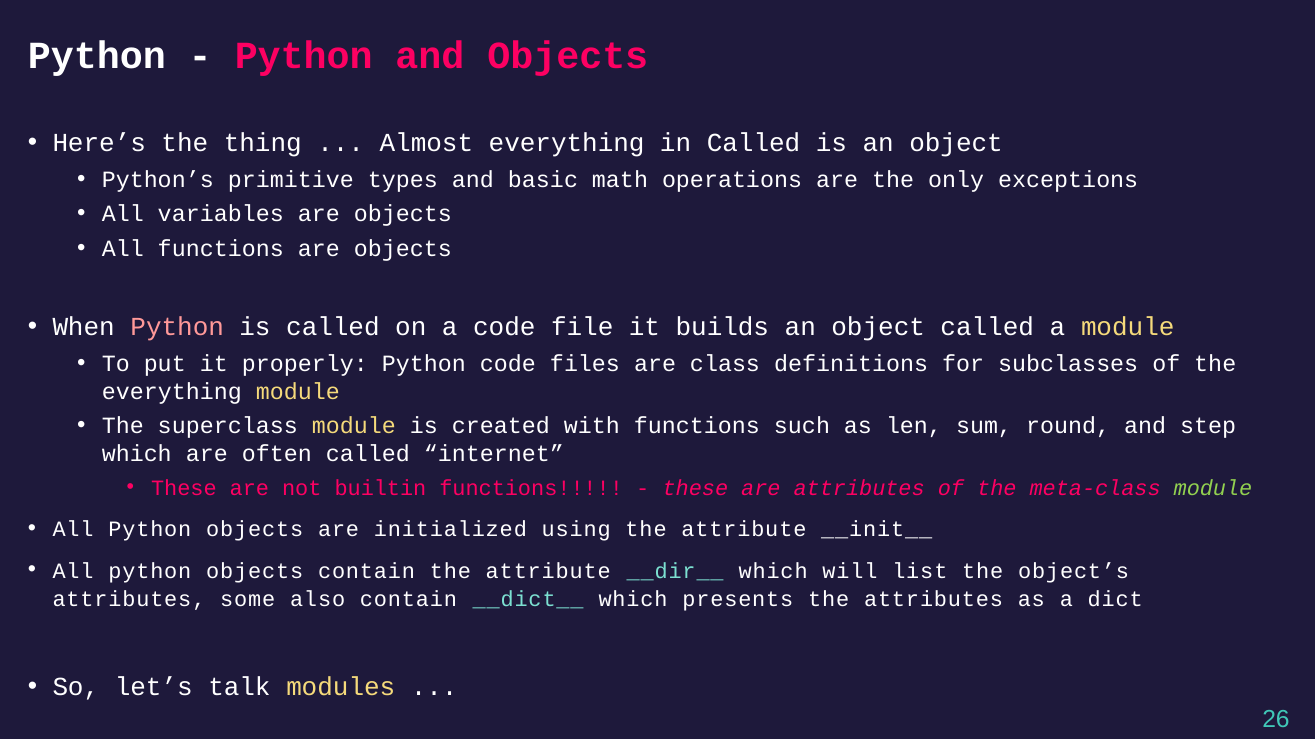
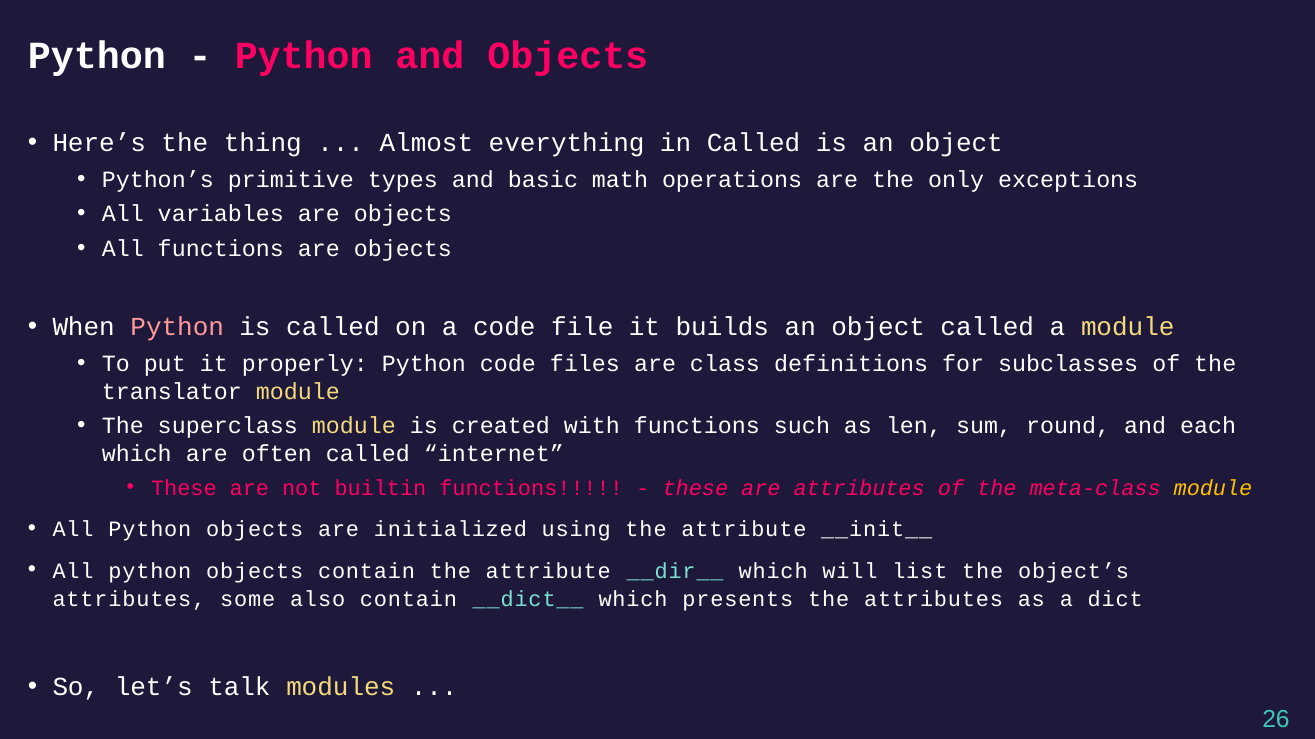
everything: everything -> translator (172, 392)
step: step -> each (1208, 427)
module colour: light green -> yellow (1213, 488)
